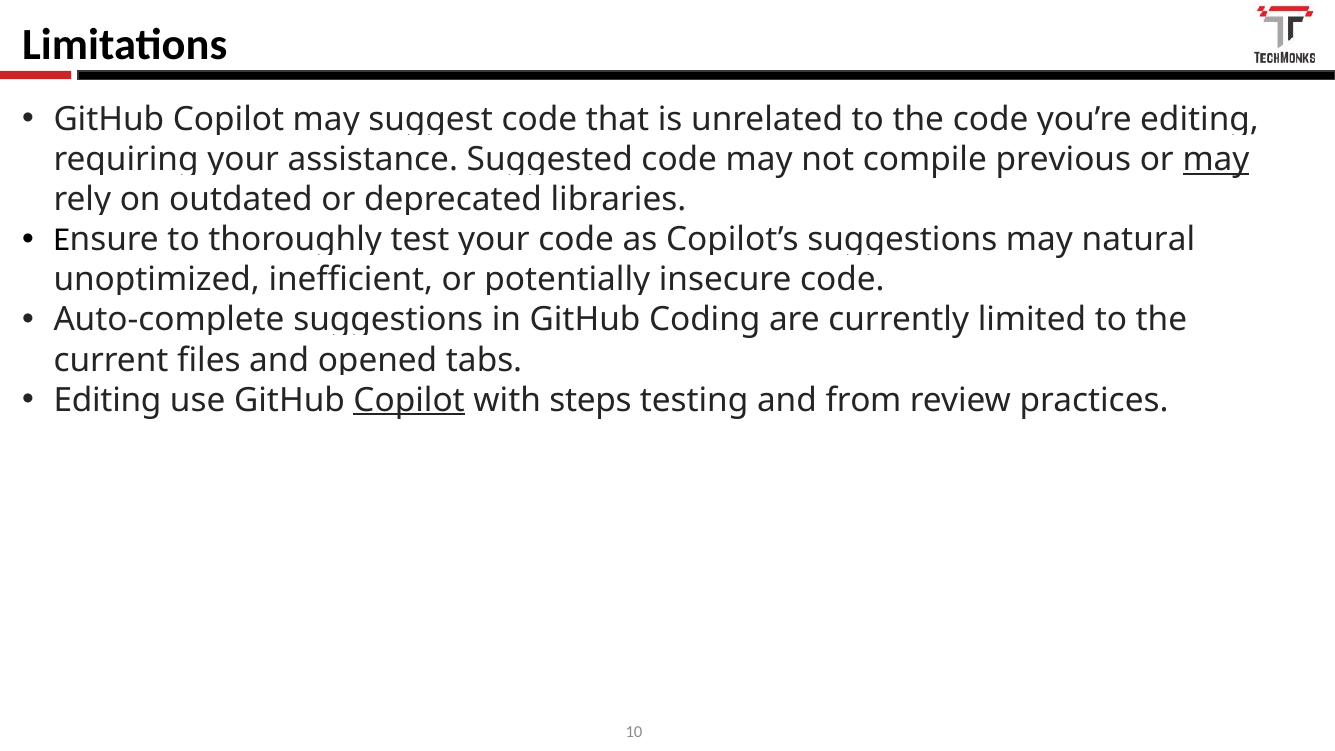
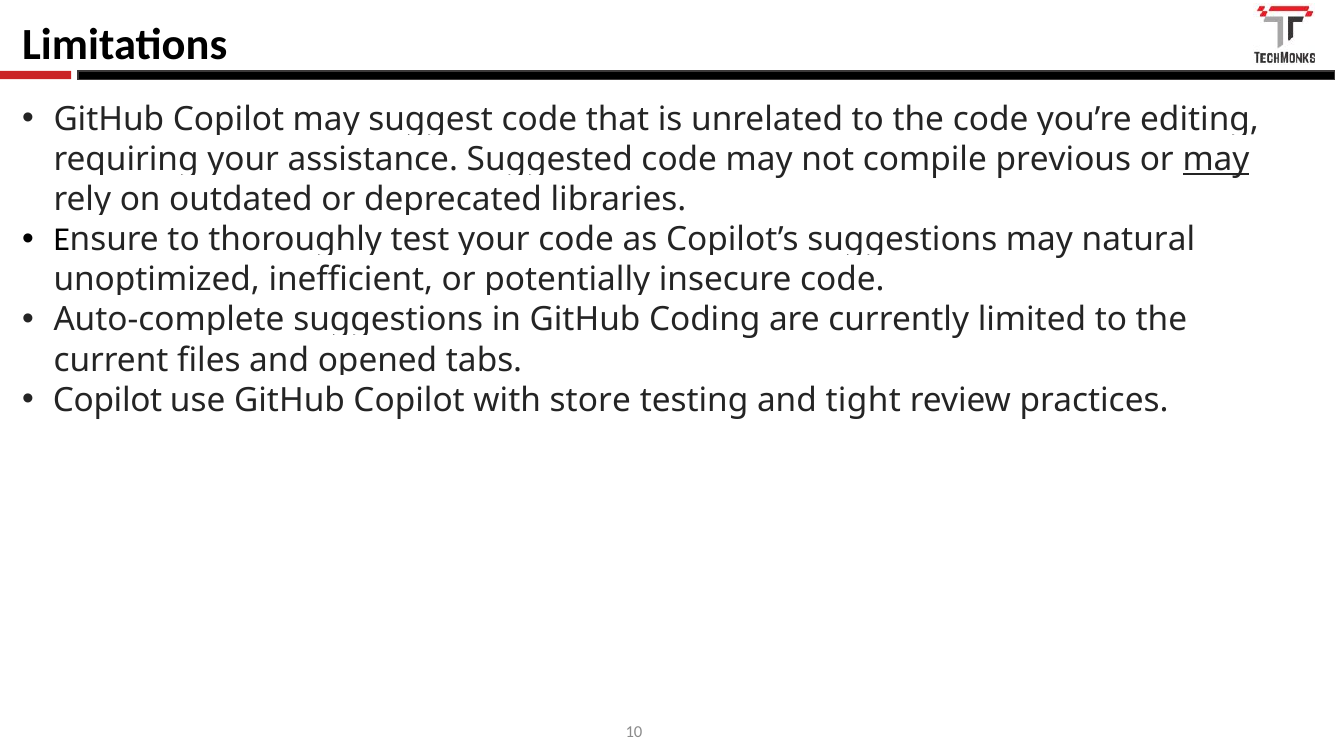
Editing: Editing -> Copilot (108, 400)
Copilot underline: present -> none (409, 400)
steps: steps -> store (590, 400)
from: from -> tight (863, 400)
